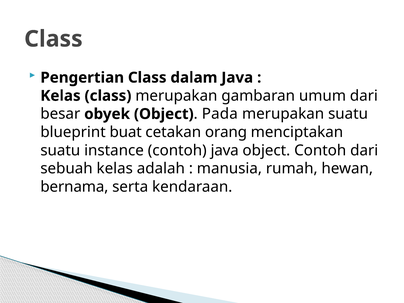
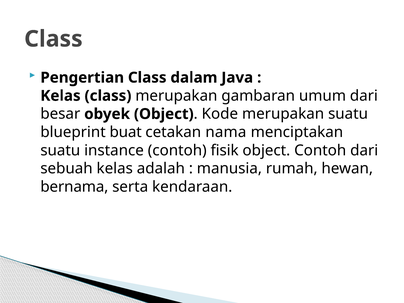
Pada: Pada -> Kode (220, 114)
orang: orang -> nama (226, 132)
contoh java: java -> fisik (225, 150)
